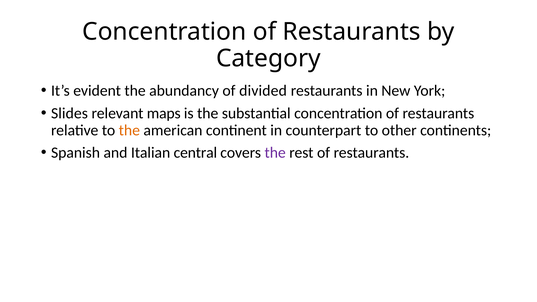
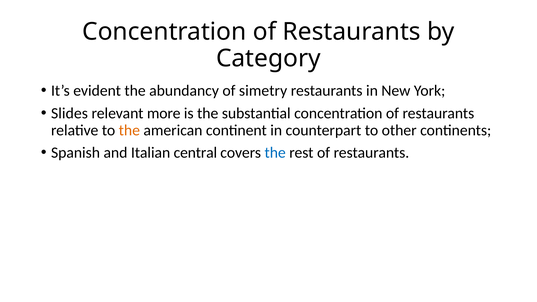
divided: divided -> simetry (263, 91)
maps: maps -> more (164, 113)
the colour: purple -> blue (275, 153)
